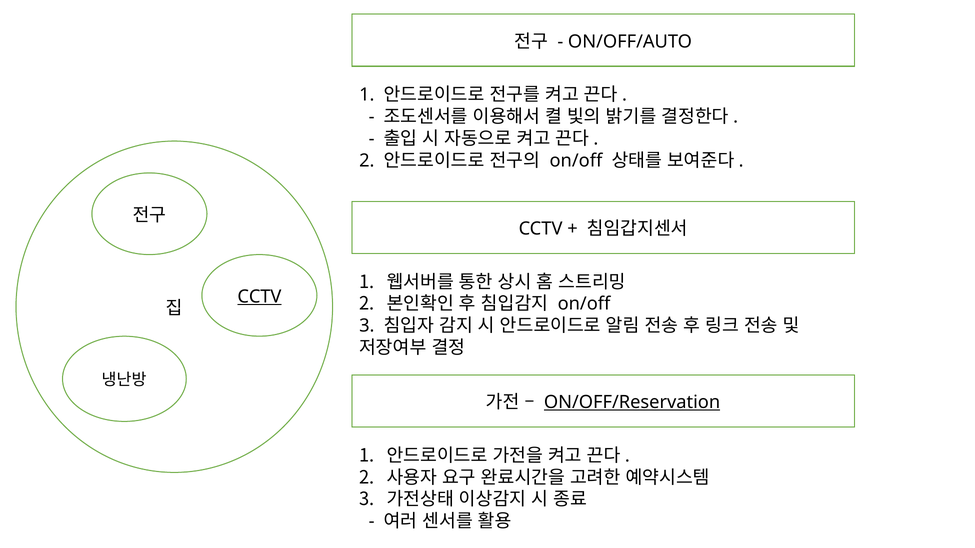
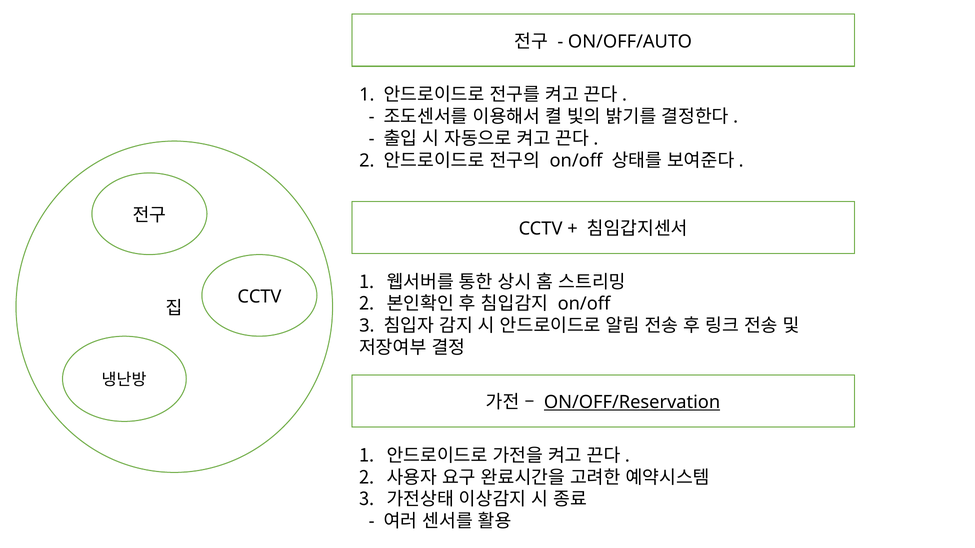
CCTV underline: present -> none (259, 297)
